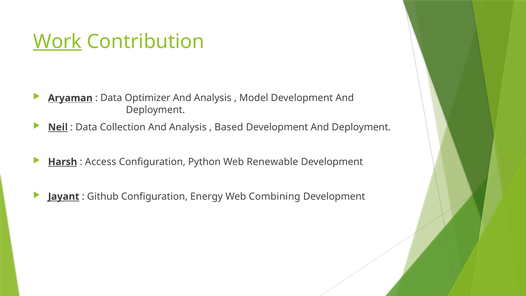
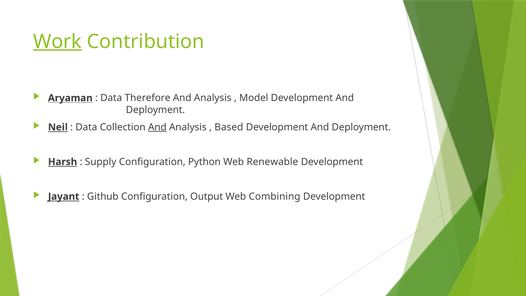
Optimizer: Optimizer -> Therefore (148, 98)
And underline: none -> present (157, 127)
Access: Access -> Supply (101, 162)
Energy: Energy -> Output (207, 196)
